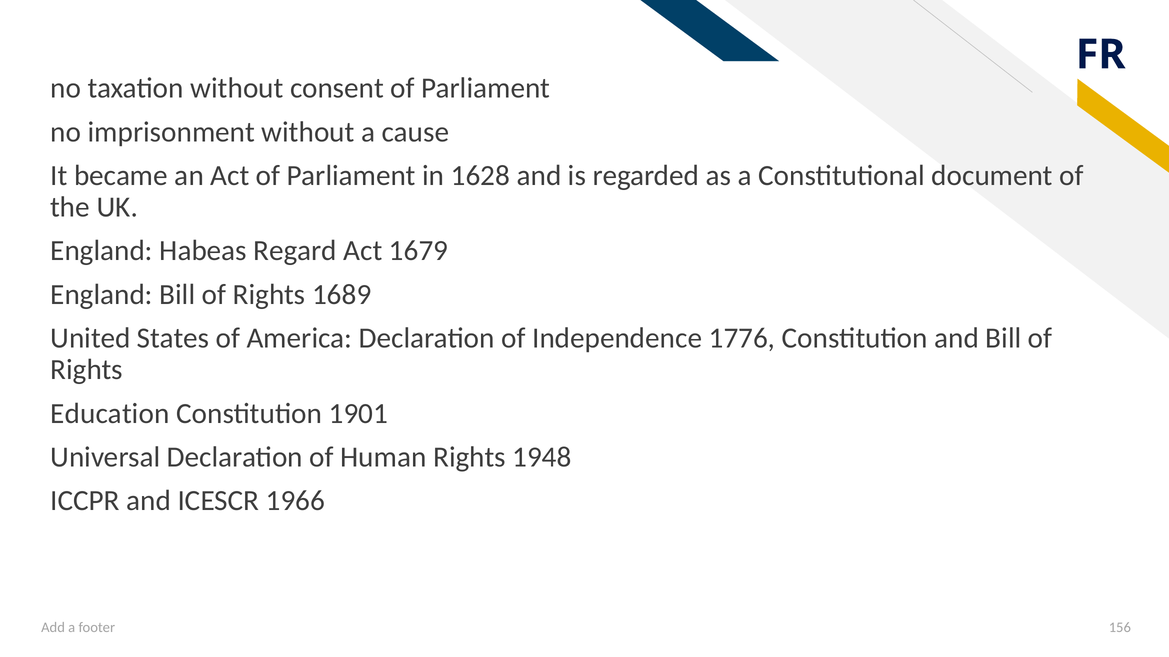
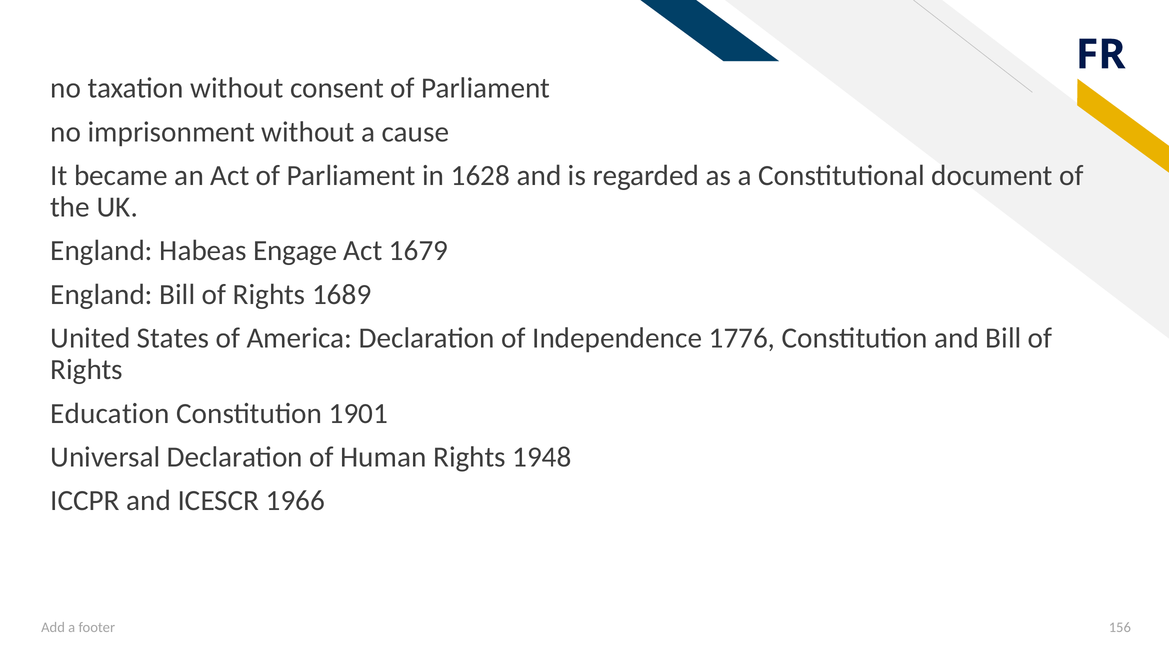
Regard: Regard -> Engage (295, 251)
